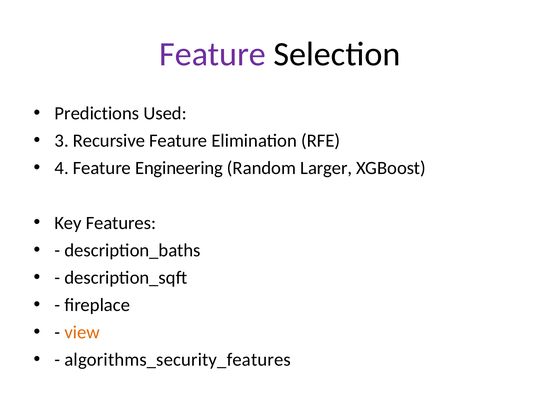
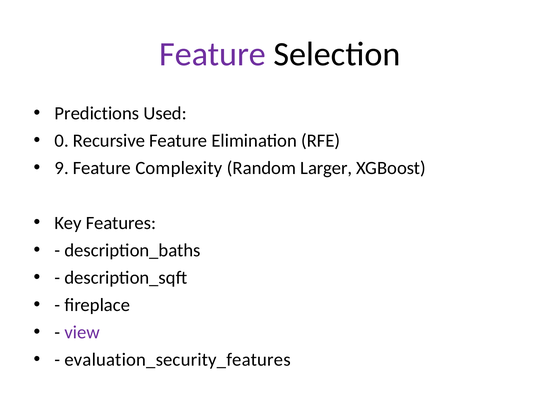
3: 3 -> 0 (62, 141)
4: 4 -> 9 (62, 168)
Engineering: Engineering -> Complexity (179, 168)
view colour: orange -> purple (82, 332)
algorithms_security_features: algorithms_security_features -> evaluation_security_features (178, 360)
